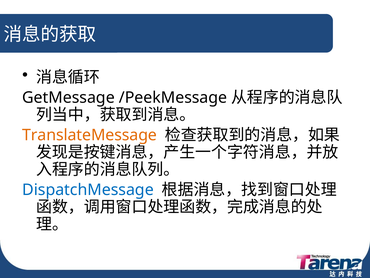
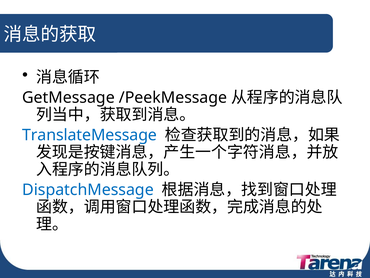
TranslateMessage colour: orange -> blue (90, 135)
